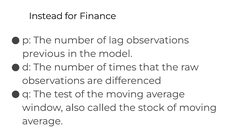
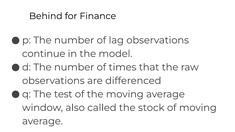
Instead: Instead -> Behind (46, 16)
previous: previous -> continue (44, 54)
